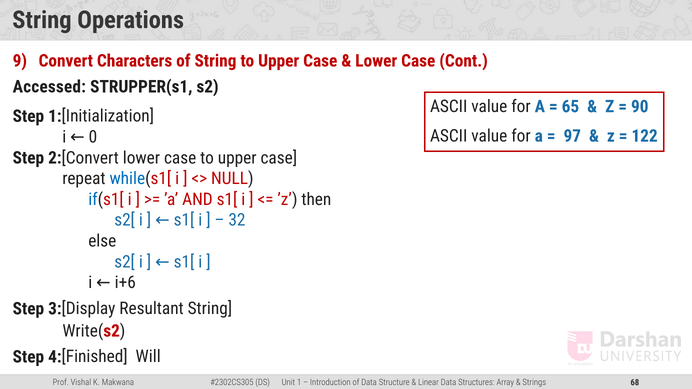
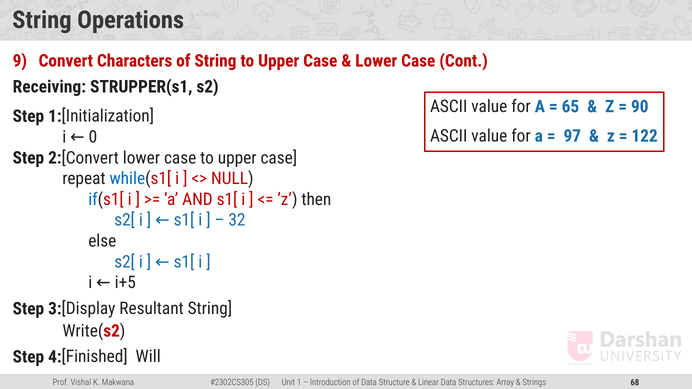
Accessed: Accessed -> Receiving (49, 87)
i+6: i+6 -> i+5 (125, 283)
